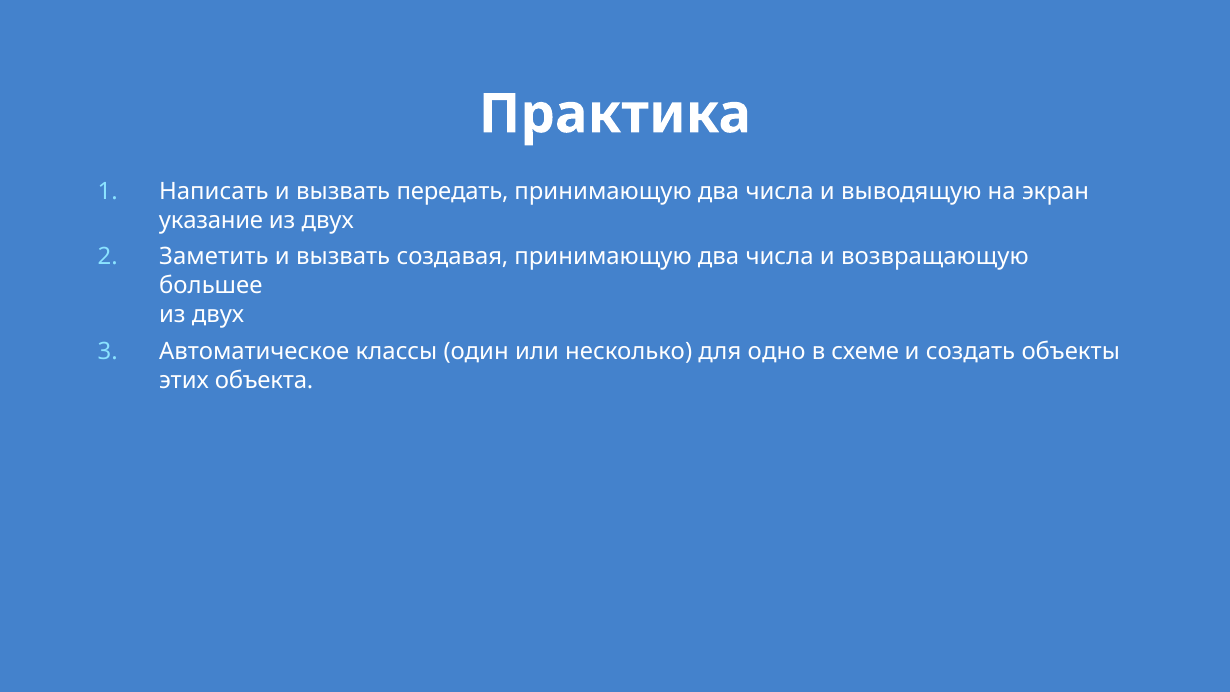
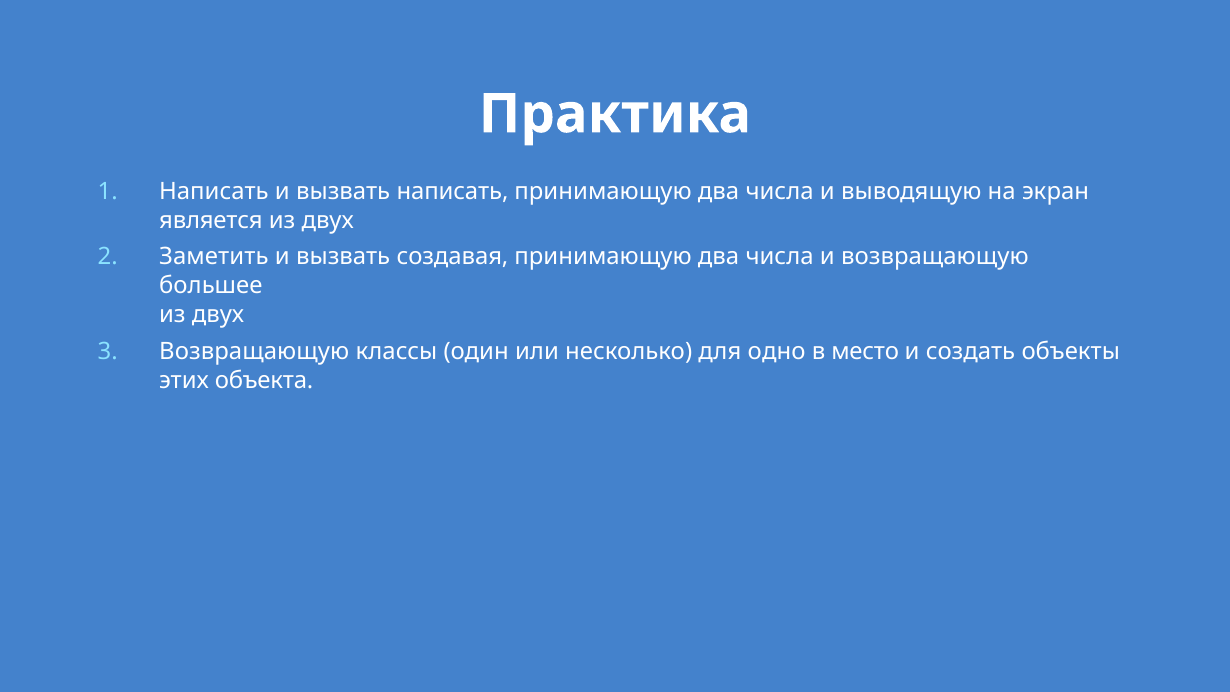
вызвать передать: передать -> написать (453, 191)
указание: указание -> является (211, 220)
Автоматическое: Автоматическое -> Возвращающую (254, 351)
схеме: схеме -> место (865, 351)
